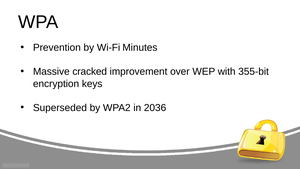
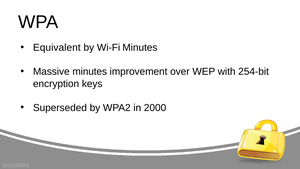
Prevention: Prevention -> Equivalent (57, 48)
Massive cracked: cracked -> minutes (90, 72)
355-bit: 355-bit -> 254-bit (254, 72)
2036: 2036 -> 2000 (155, 108)
